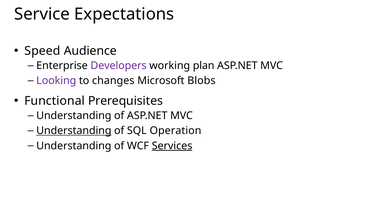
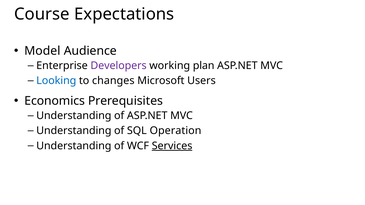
Service: Service -> Course (42, 14)
Speed: Speed -> Model (42, 51)
Looking colour: purple -> blue (56, 81)
Blobs: Blobs -> Users (201, 81)
Functional: Functional -> Economics (55, 101)
Understanding underline: present -> none (74, 131)
